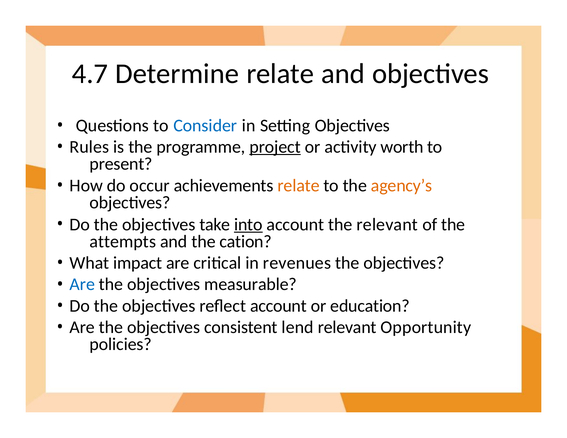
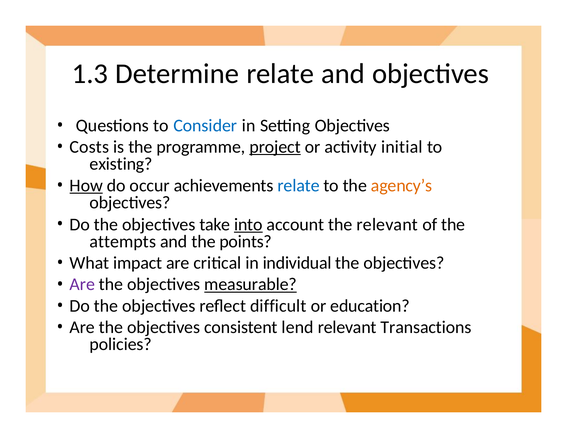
4.7: 4.7 -> 1.3 (90, 74)
Rules: Rules -> Costs (89, 147)
worth: worth -> initial (402, 147)
present: present -> existing (121, 164)
How underline: none -> present (86, 186)
relate colour: orange -> blue (298, 186)
cation: cation -> points (246, 242)
revenues: revenues -> individual (297, 263)
Are colour: blue -> purple (82, 284)
measurable underline: none -> present (251, 284)
reflect account: account -> difficult (278, 306)
Opportunity: Opportunity -> Transactions (426, 327)
